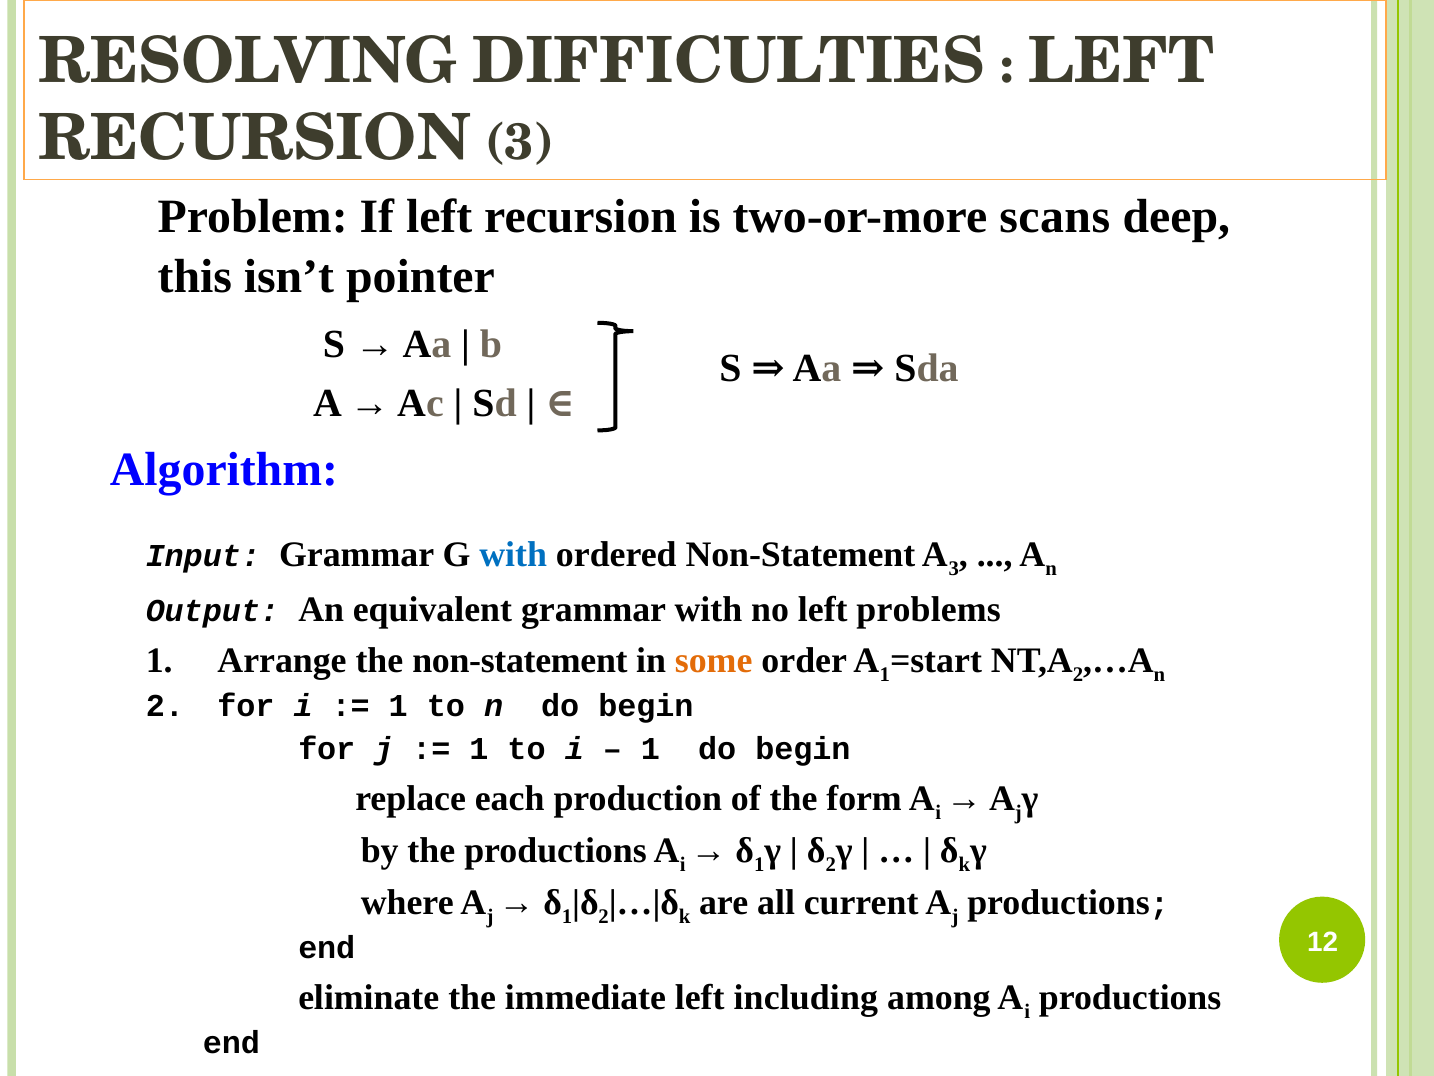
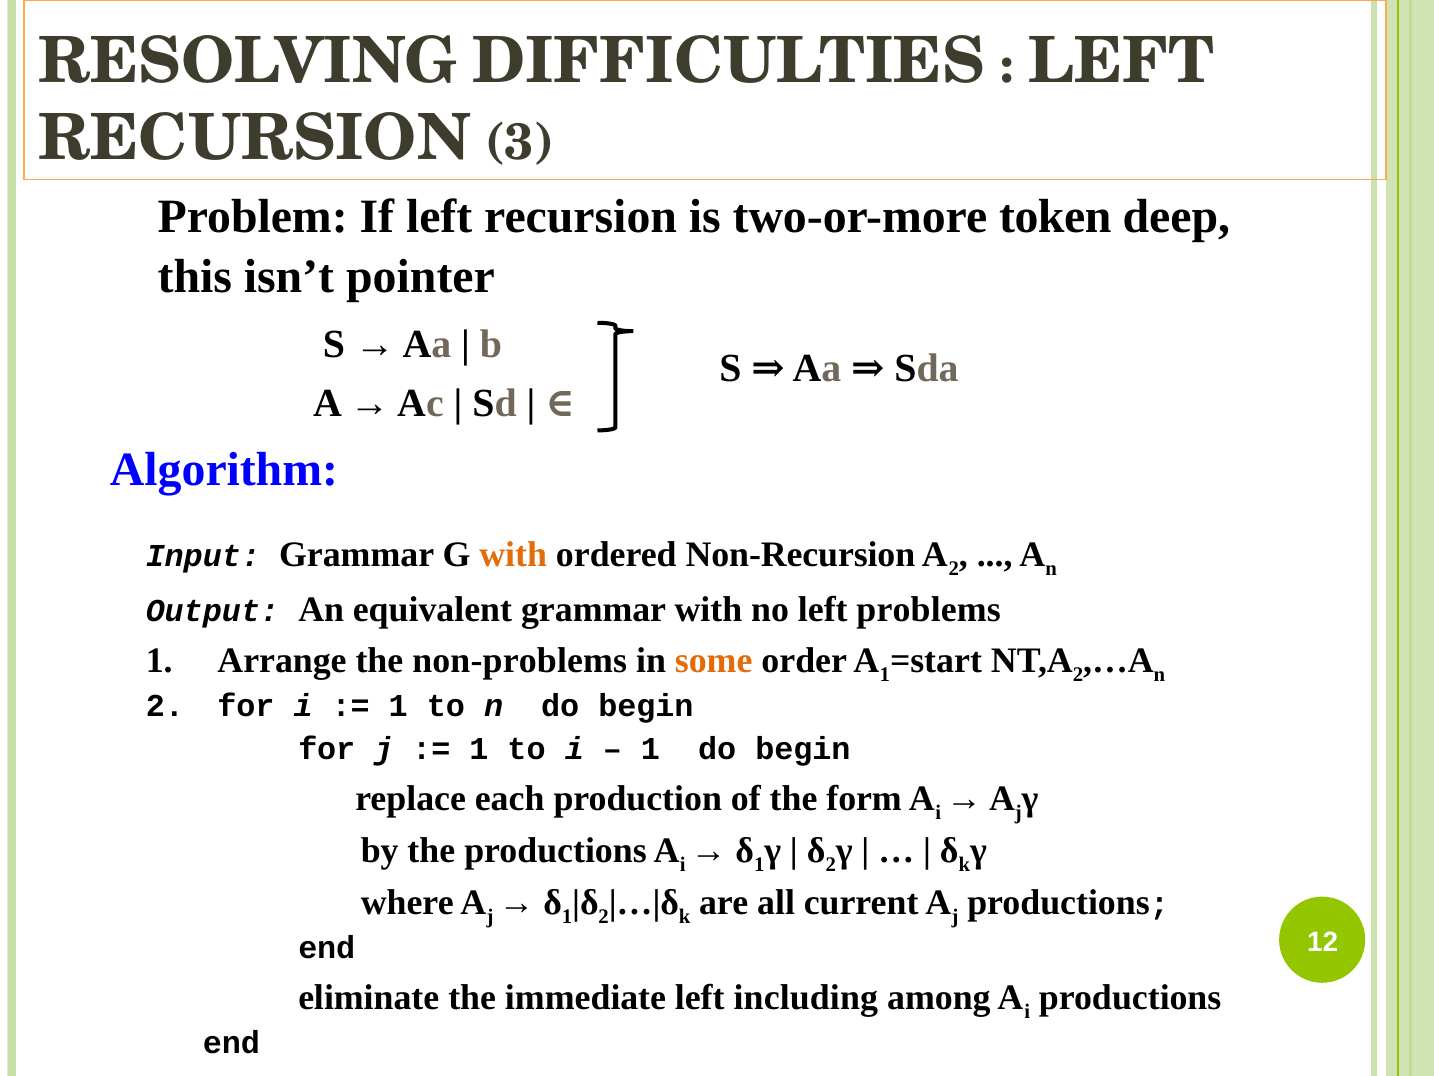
scans: scans -> token (1055, 217)
with colour: blue -> orange (513, 554)
ordered Non-Statement: Non-Statement -> Non-Recursion (800, 554)
A 3: 3 -> 2 (954, 568)
the non-statement: non-statement -> non-problems (520, 661)
